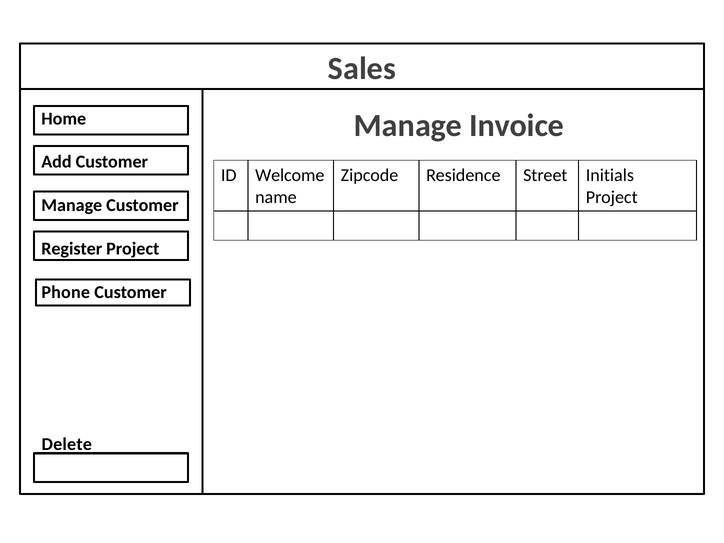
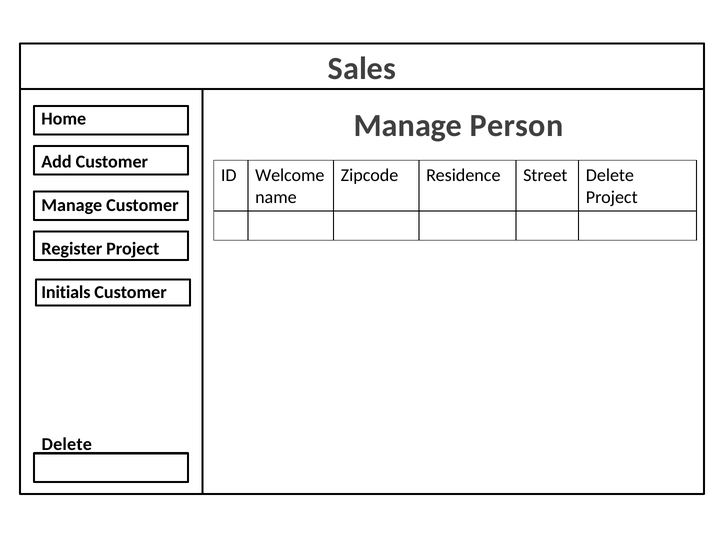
Invoice: Invoice -> Person (516, 126)
Street Initials: Initials -> Delete (610, 175)
Phone: Phone -> Initials (66, 292)
